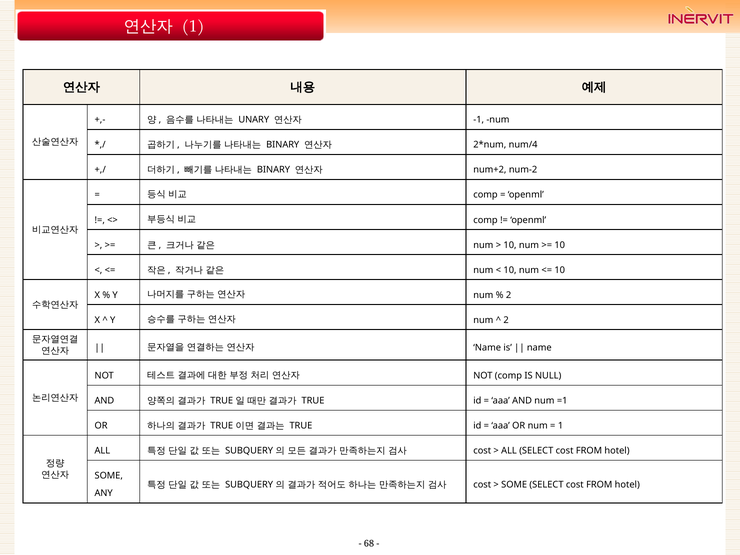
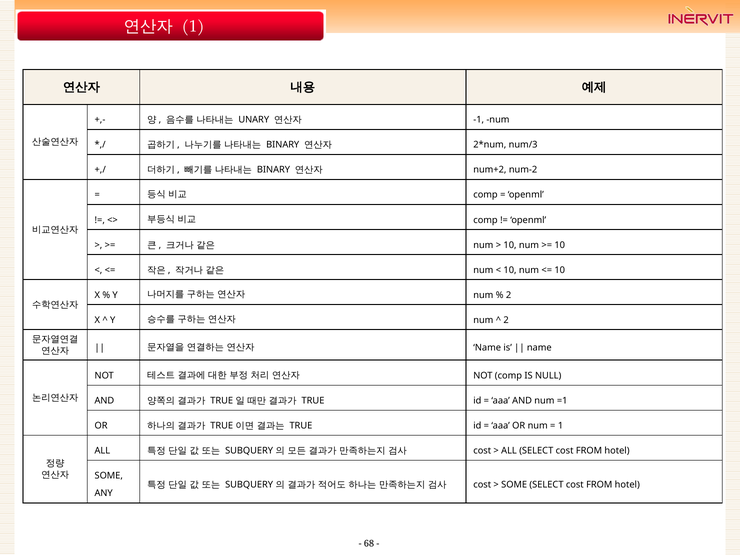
num/4: num/4 -> num/3 (523, 145)
